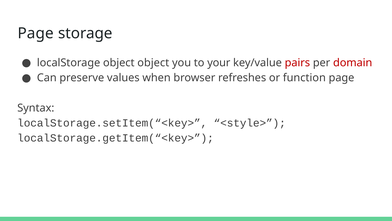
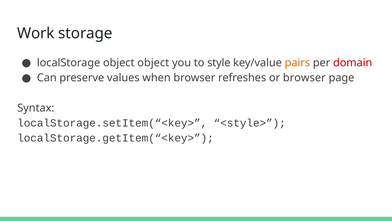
Page: Page -> Work (36, 33)
your: your -> style (219, 63)
pairs colour: red -> orange (297, 63)
or function: function -> browser (304, 78)
